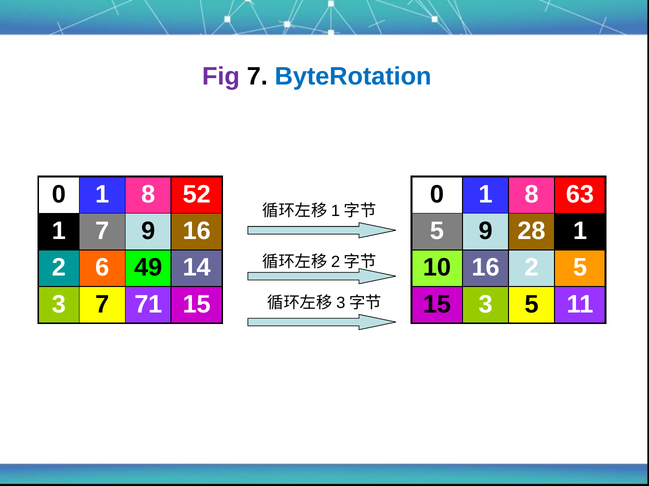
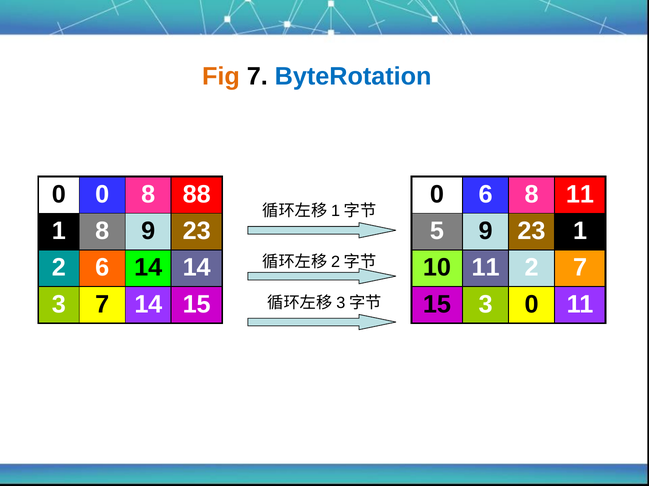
Fig colour: purple -> orange (221, 76)
1: 1 -> 0 (102, 195)
52: 52 -> 88 (197, 195)
1: 1 -> 6 (486, 195)
8 63: 63 -> 11 (580, 195)
1 7: 7 -> 8 (102, 231)
16: 16 -> 23 (197, 231)
5 9 28: 28 -> 23 (532, 231)
6 49: 49 -> 14 (148, 268)
10 16: 16 -> 11 (486, 268)
2 5: 5 -> 7 (580, 268)
7 71: 71 -> 14 (148, 305)
3 5: 5 -> 0 (532, 305)
